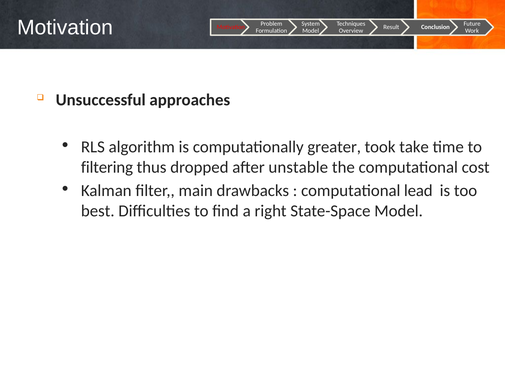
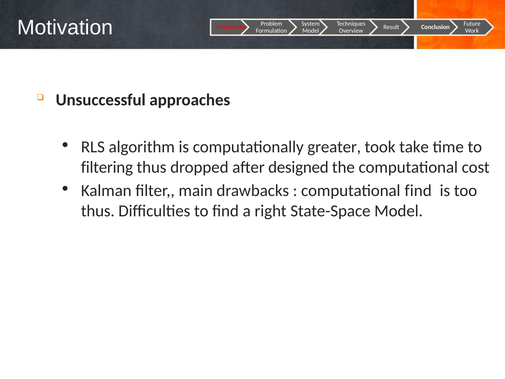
unstable: unstable -> designed (298, 167)
computational lead: lead -> find (418, 191)
best: best -> thus (98, 211)
